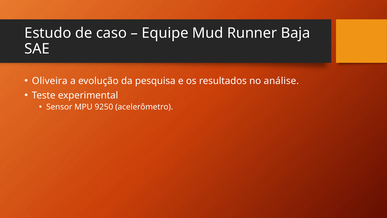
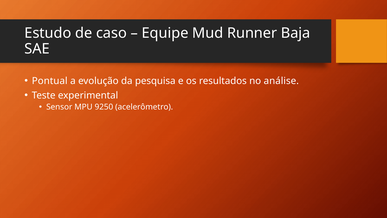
Oliveira: Oliveira -> Pontual (50, 81)
